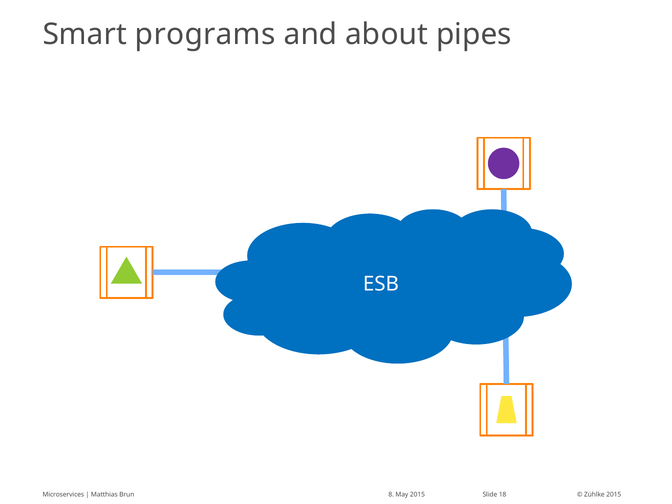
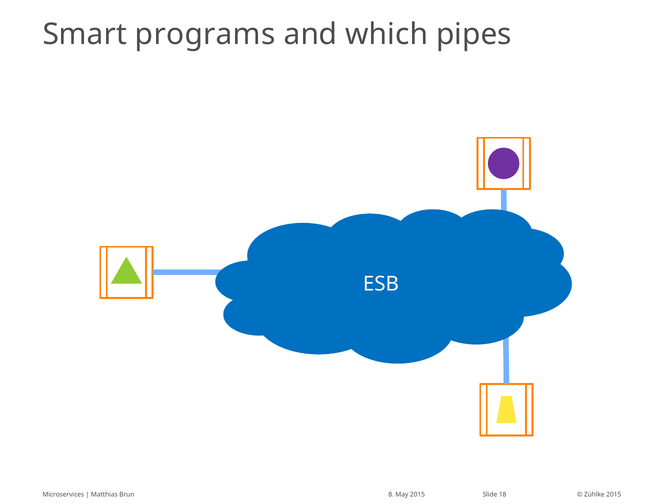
about: about -> which (387, 34)
